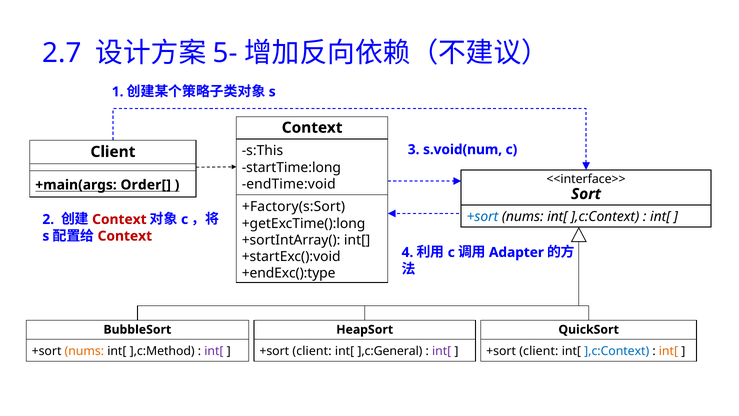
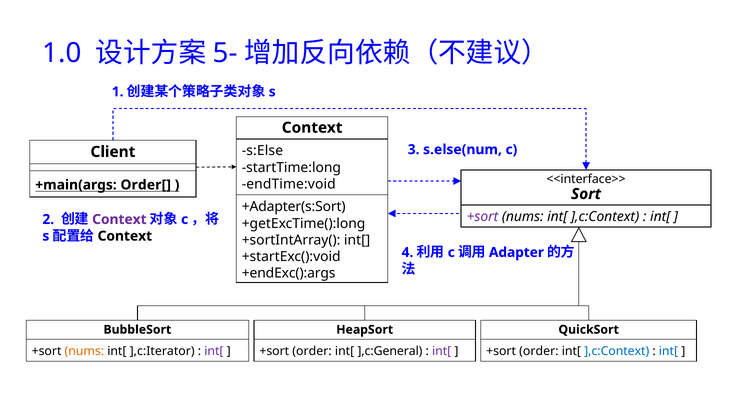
2.7: 2.7 -> 1.0 (62, 53)
s:This: s:This -> s:Else (262, 151)
s.void(num: s.void(num -> s.else(num (462, 149)
+Factory(s:Sort: +Factory(s:Sort -> +Adapter(s:Sort (294, 207)
+sort colour: blue -> purple (482, 217)
Context colour: red -> purple (119, 219)
Context colour: red -> black (125, 236)
+endExc():type: +endExc():type -> +endExc():args (289, 273)
],c:Method: ],c:Method -> ],c:Iterator (162, 351)
client: client -> order (312, 351)
client: client -> order (539, 351)
int[ colour: orange -> blue (668, 351)
